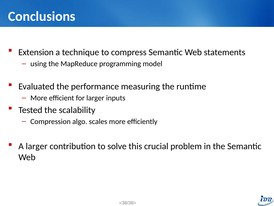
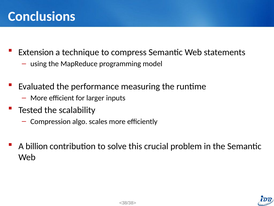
A larger: larger -> billion (37, 146)
